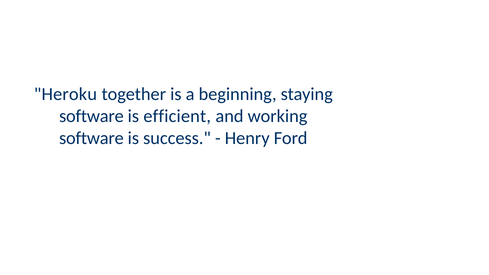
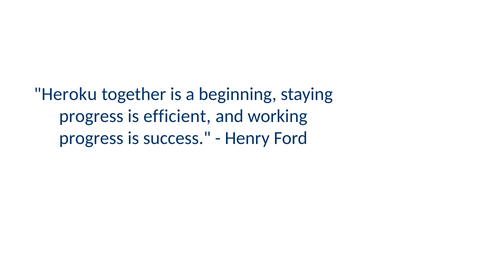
software: software -> progress (91, 116)
software: software -> progress (91, 138)
